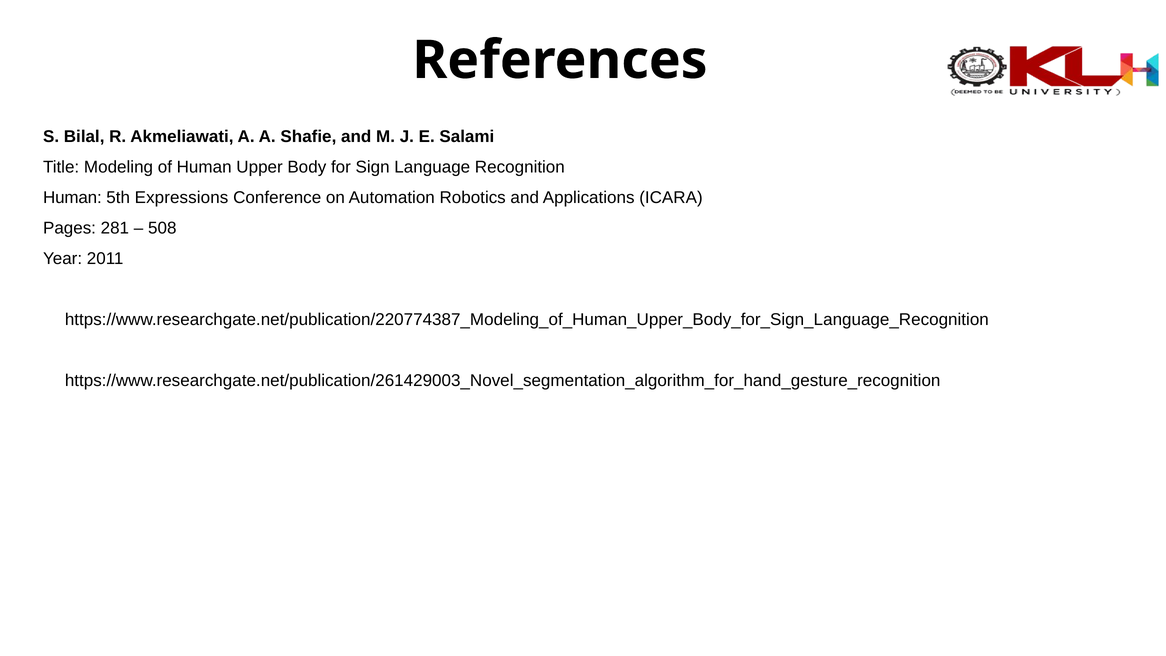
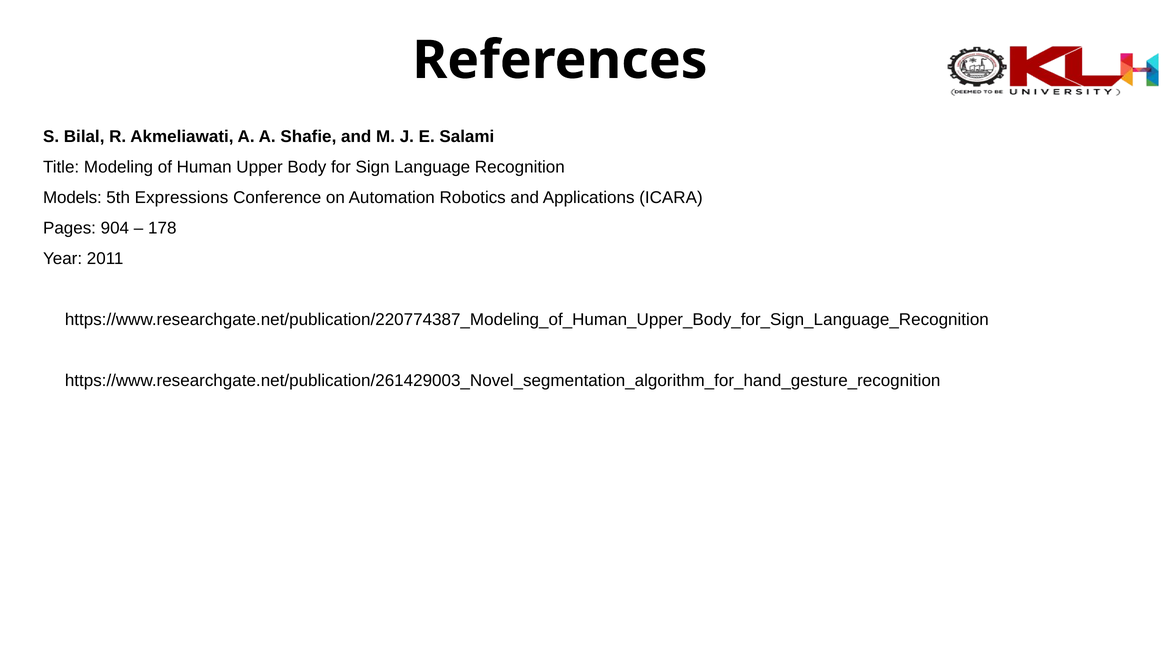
Human: Human -> Models (72, 198)
281: 281 -> 904 (115, 228)
508: 508 -> 178 (162, 228)
